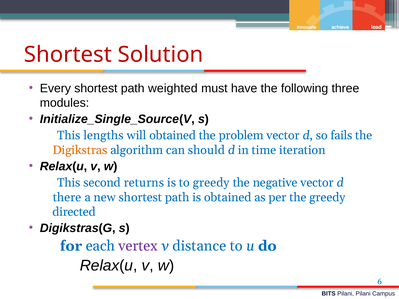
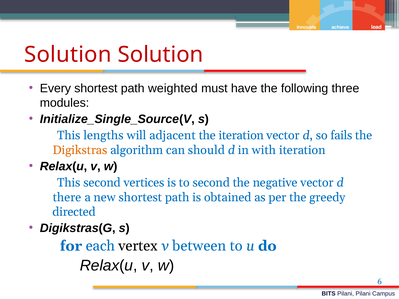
Shortest: Shortest -> Solution (68, 55)
will obtained: obtained -> adjacent (173, 136)
the problem: problem -> iteration (241, 136)
time: time -> with (264, 150)
returns: returns -> vertices (144, 183)
to greedy: greedy -> second (211, 183)
vertex colour: purple -> black (138, 246)
distance: distance -> between (199, 246)
